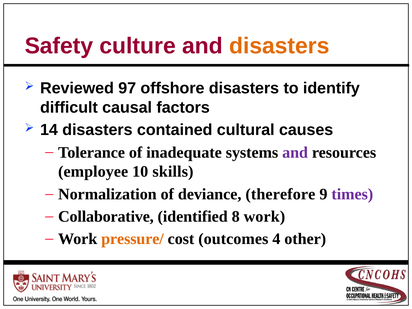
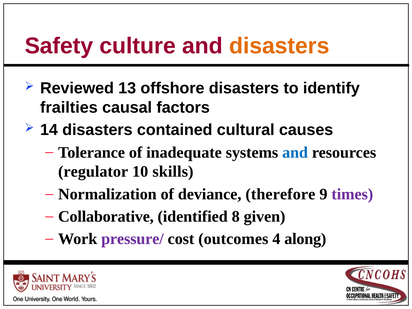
97: 97 -> 13 (127, 88)
difficult: difficult -> frailties (69, 108)
and colour: purple -> blue (295, 152)
employee: employee -> regulator (93, 172)
8 work: work -> given (265, 217)
pressure/ colour: orange -> purple (132, 239)
other: other -> along (305, 239)
